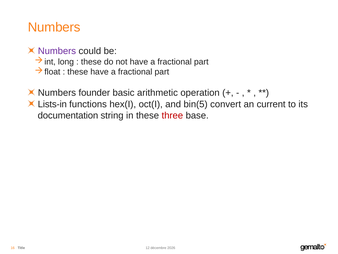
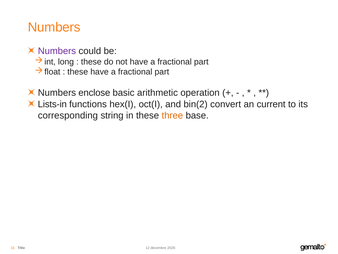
founder: founder -> enclose (94, 93)
bin(5: bin(5 -> bin(2 (196, 104)
documentation: documentation -> corresponding (68, 115)
three colour: red -> orange (172, 115)
